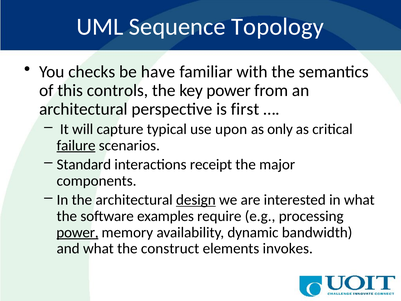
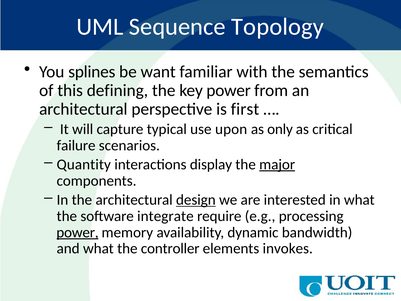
checks: checks -> splines (92, 72)
have: have -> want (158, 72)
controls: controls -> defining (117, 90)
failure underline: present -> none (76, 145)
Standard: Standard -> Quantity (84, 164)
receipt: receipt -> display (211, 164)
major underline: none -> present (277, 164)
examples: examples -> integrate (165, 216)
construct: construct -> controller (170, 248)
